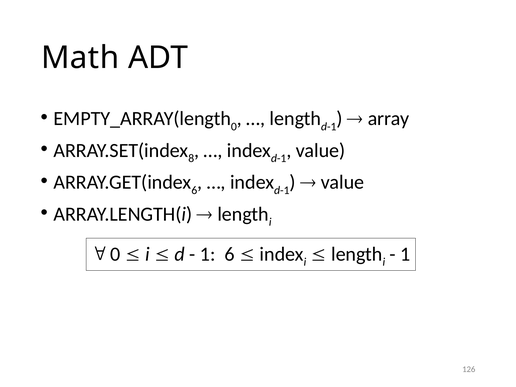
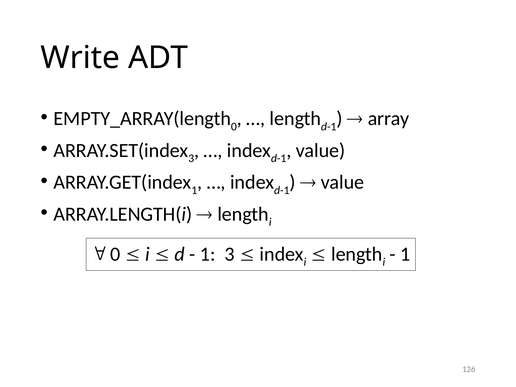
Math: Math -> Write (80, 58)
8: 8 -> 3 (191, 158)
6: 6 -> 1 (194, 190)
1 6: 6 -> 3 (230, 254)
